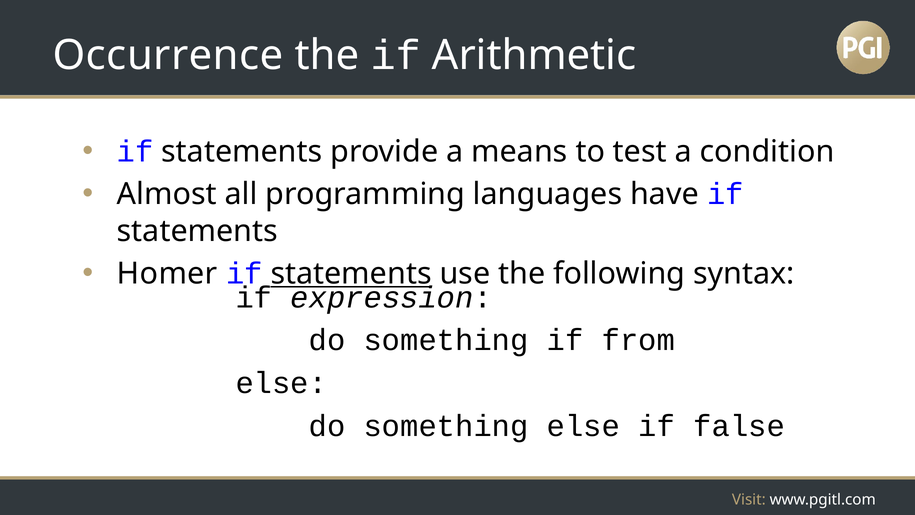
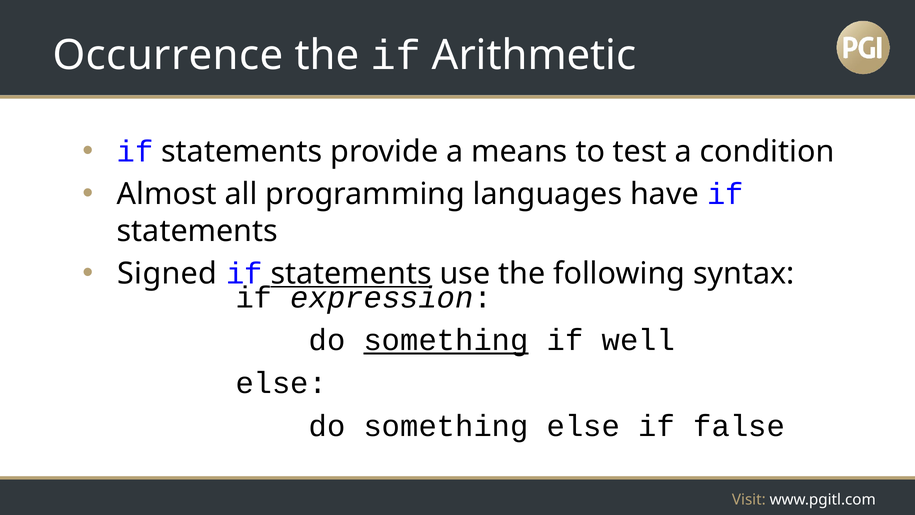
Homer: Homer -> Signed (167, 274)
something underline: none -> present (446, 340)
from: from -> well (638, 340)
